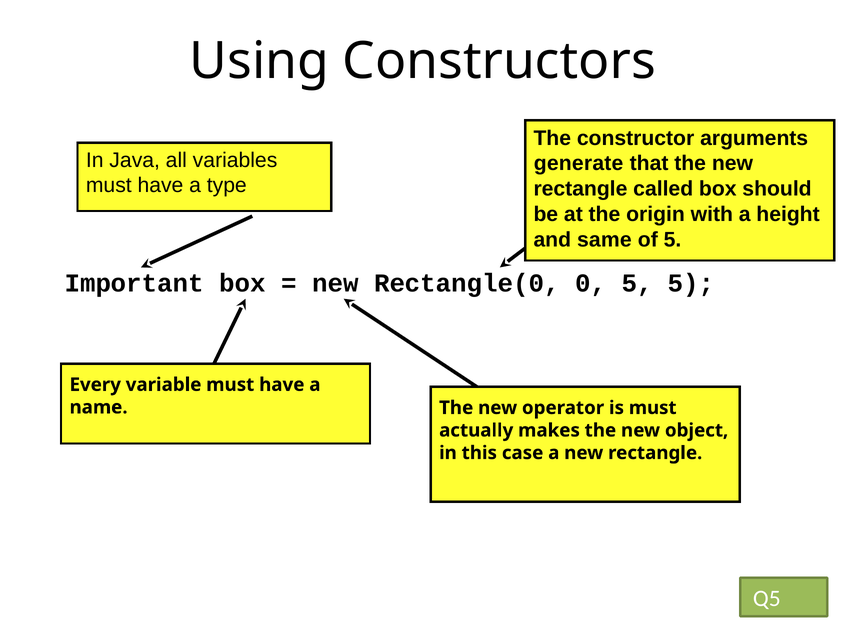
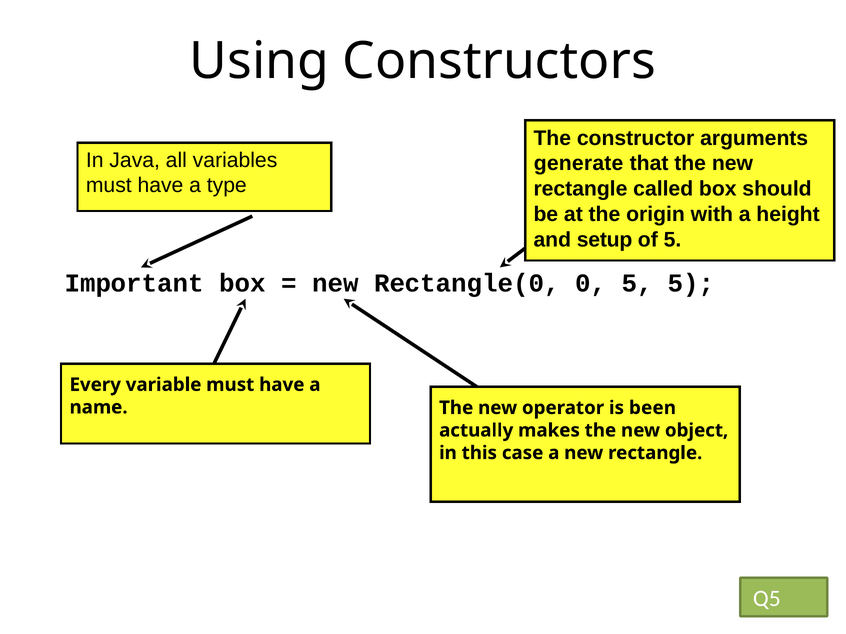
same: same -> setup (605, 240)
is must: must -> been (653, 408)
